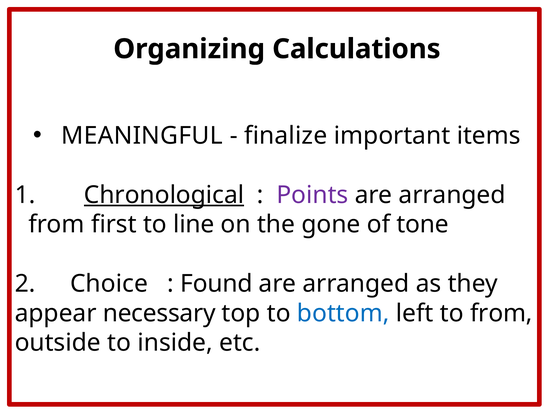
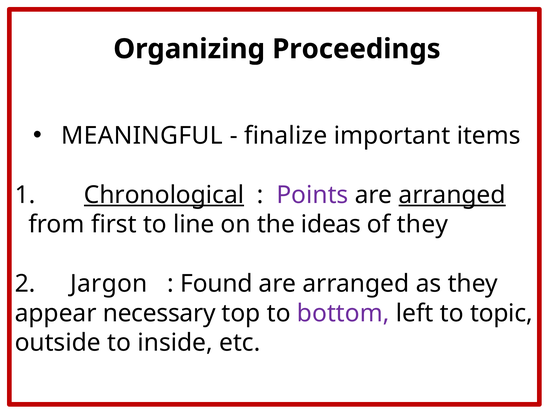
Calculations: Calculations -> Proceedings (356, 49)
arranged underline: none -> present (452, 195)
gone: gone -> ideas (331, 224)
of tone: tone -> they (422, 224)
Choice: Choice -> Jargon (109, 283)
bottom colour: blue -> purple (343, 313)
to from: from -> topic (501, 313)
